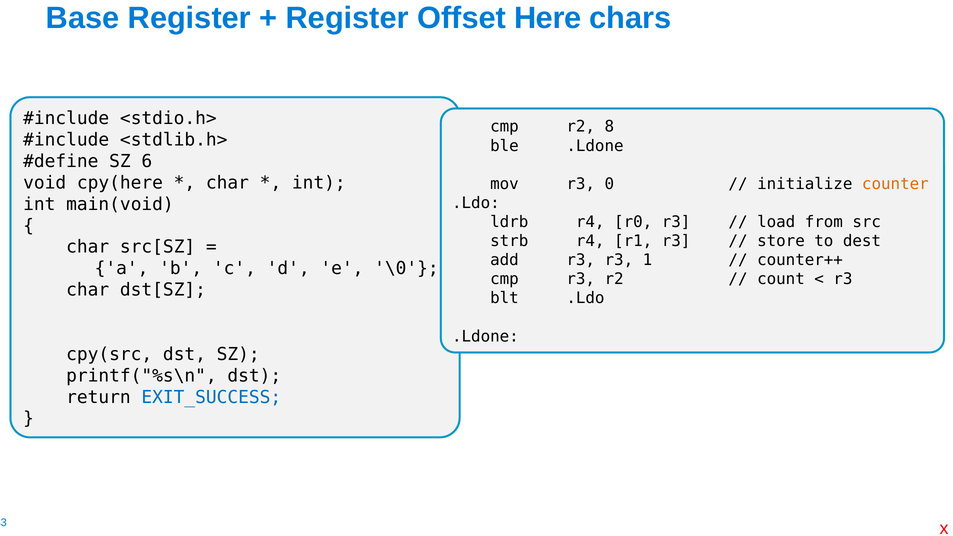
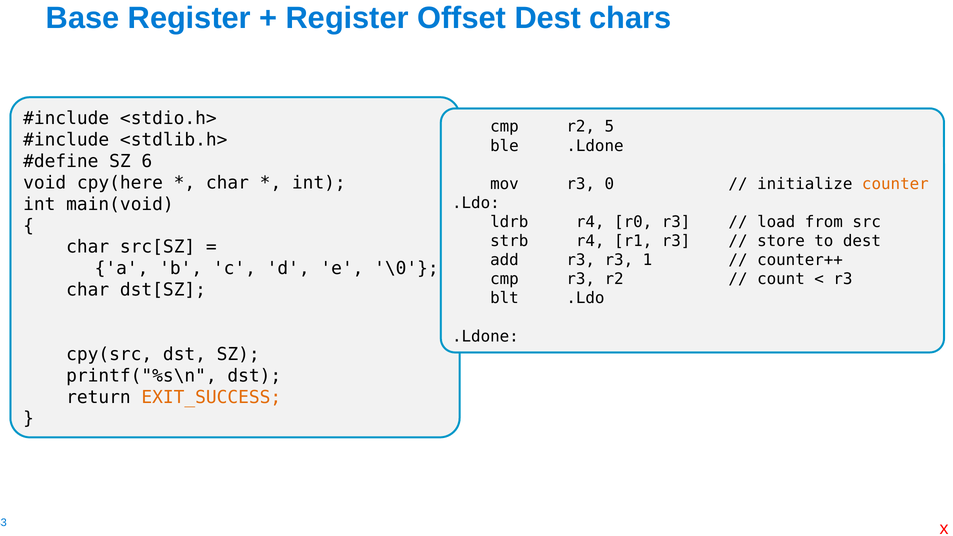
Offset Here: Here -> Dest (548, 18)
8: 8 -> 5 (609, 127)
EXIT_SUCCESS colour: blue -> orange (211, 397)
